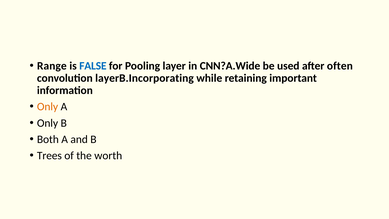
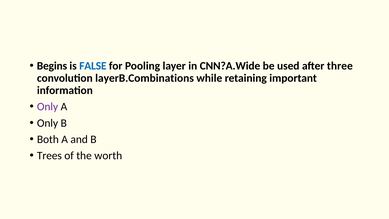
Range: Range -> Begins (52, 66)
often: often -> three (340, 66)
layerB.Incorporating: layerB.Incorporating -> layerB.Combinations (145, 78)
Only colour: orange -> purple (48, 107)
